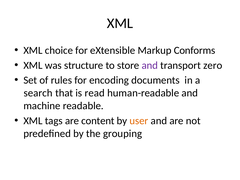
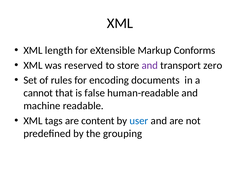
choice: choice -> length (59, 50)
structure: structure -> reserved (84, 65)
search: search -> cannot (38, 93)
read: read -> false (95, 93)
user colour: orange -> blue (139, 121)
